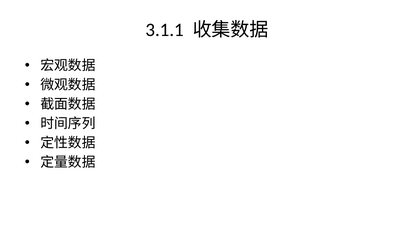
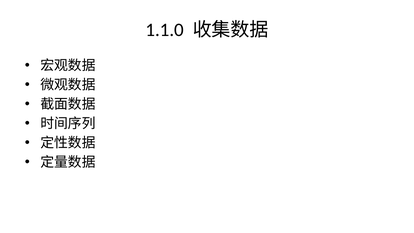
3.1.1: 3.1.1 -> 1.1.0 (165, 30)
